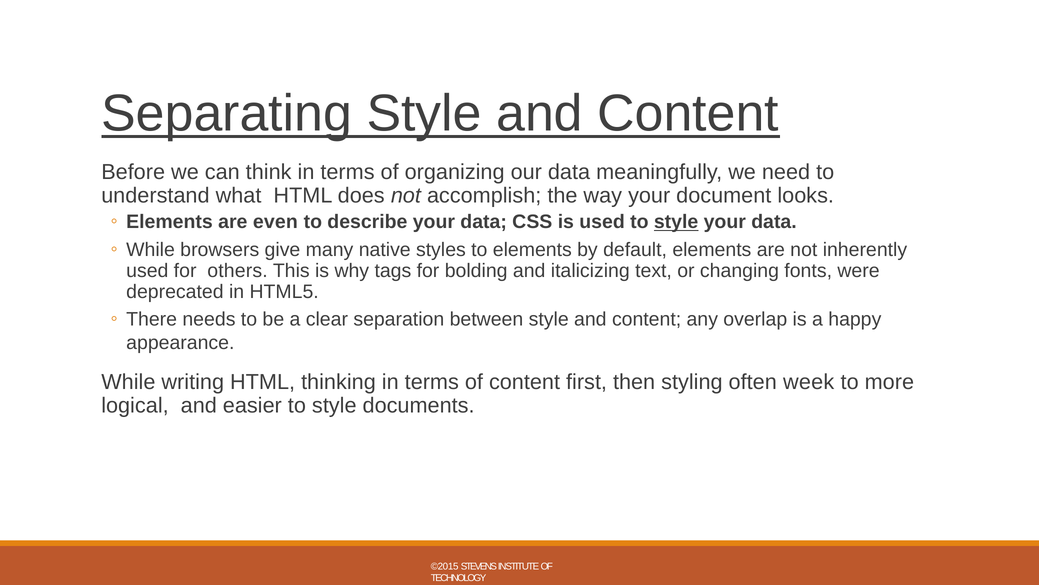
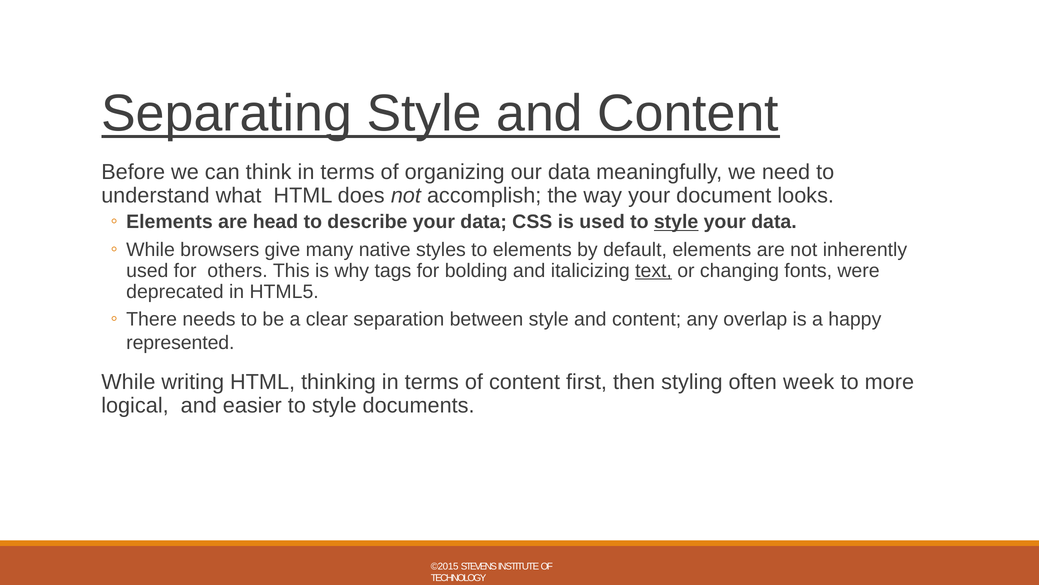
even: even -> head (275, 222)
text underline: none -> present (654, 270)
appearance: appearance -> represented (180, 342)
